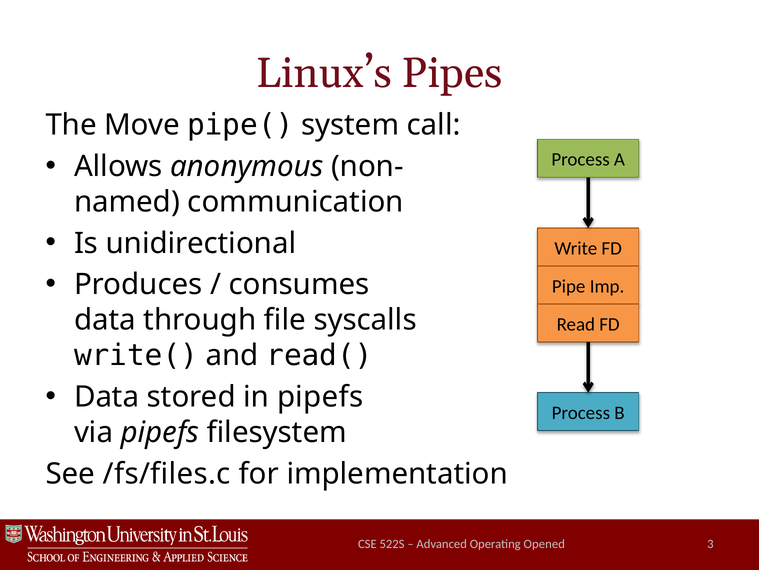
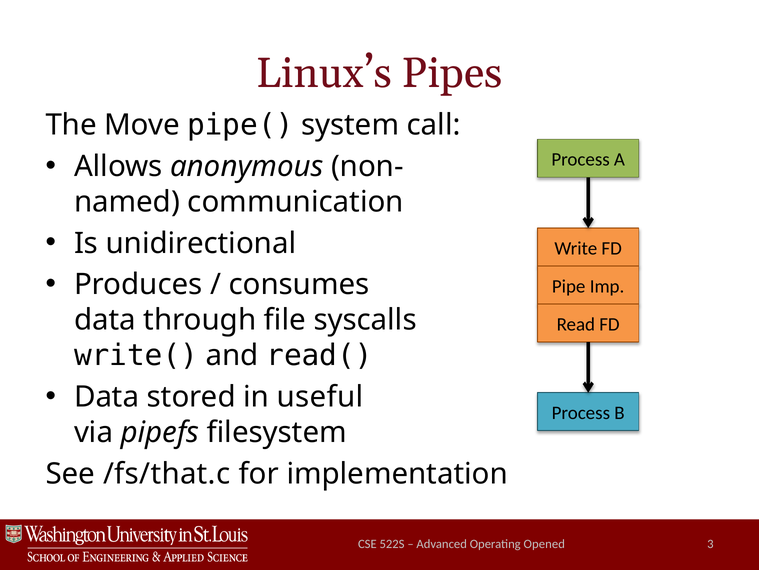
in pipefs: pipefs -> useful (320, 397)
/fs/files.c: /fs/files.c -> /fs/that.c (167, 473)
